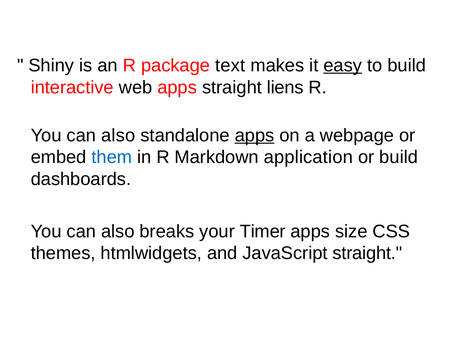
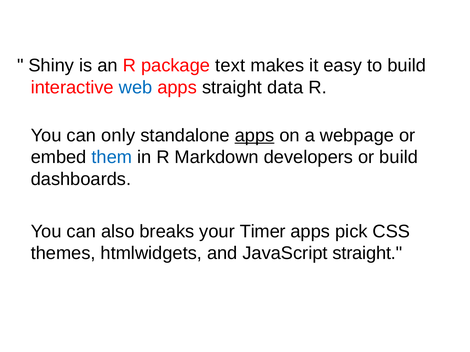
easy underline: present -> none (343, 66)
web colour: black -> blue (136, 87)
liens: liens -> data (285, 87)
also: also -> only (118, 136)
application: application -> developers (308, 157)
size: size -> pick (351, 232)
